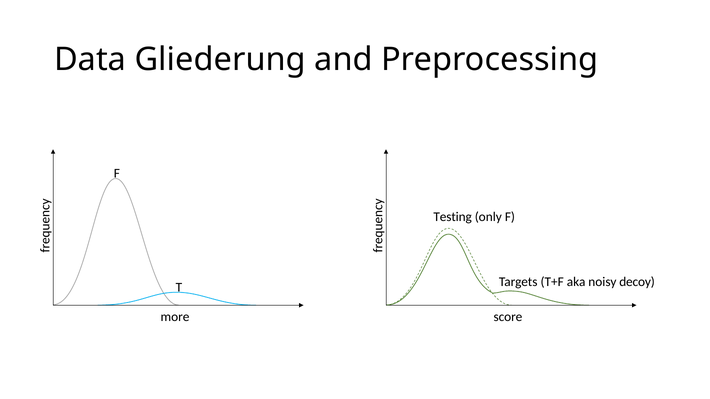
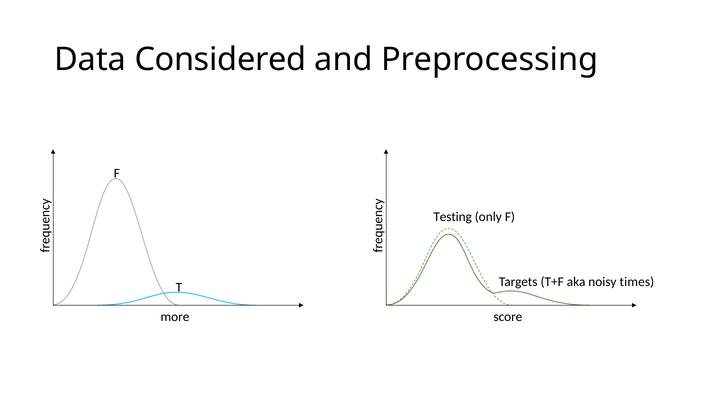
Gliederung: Gliederung -> Considered (220, 60)
decoy: decoy -> times (637, 282)
